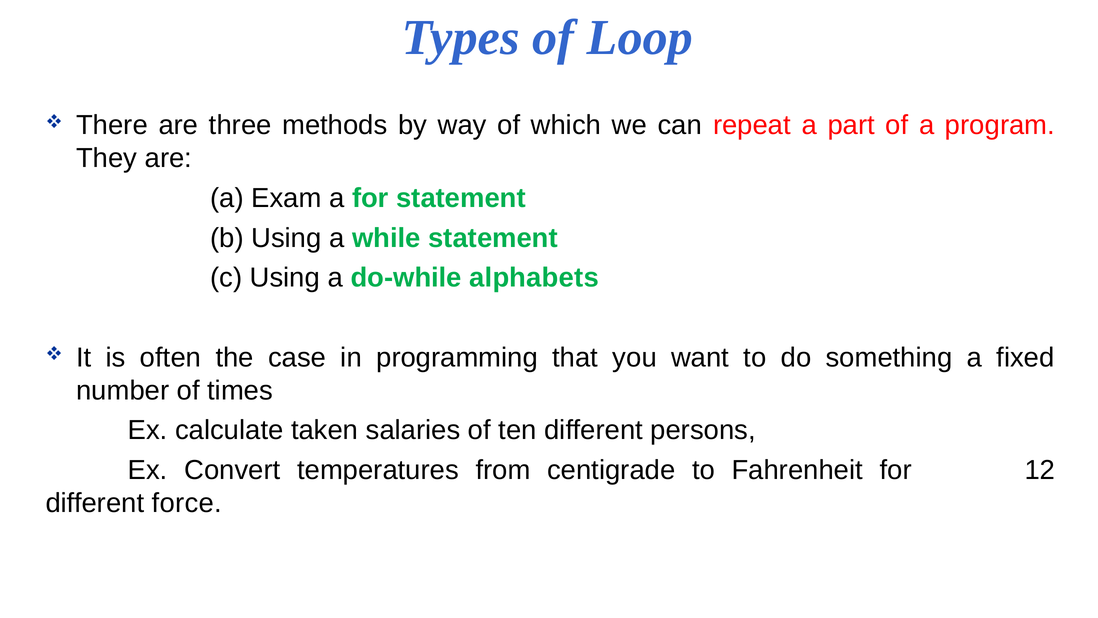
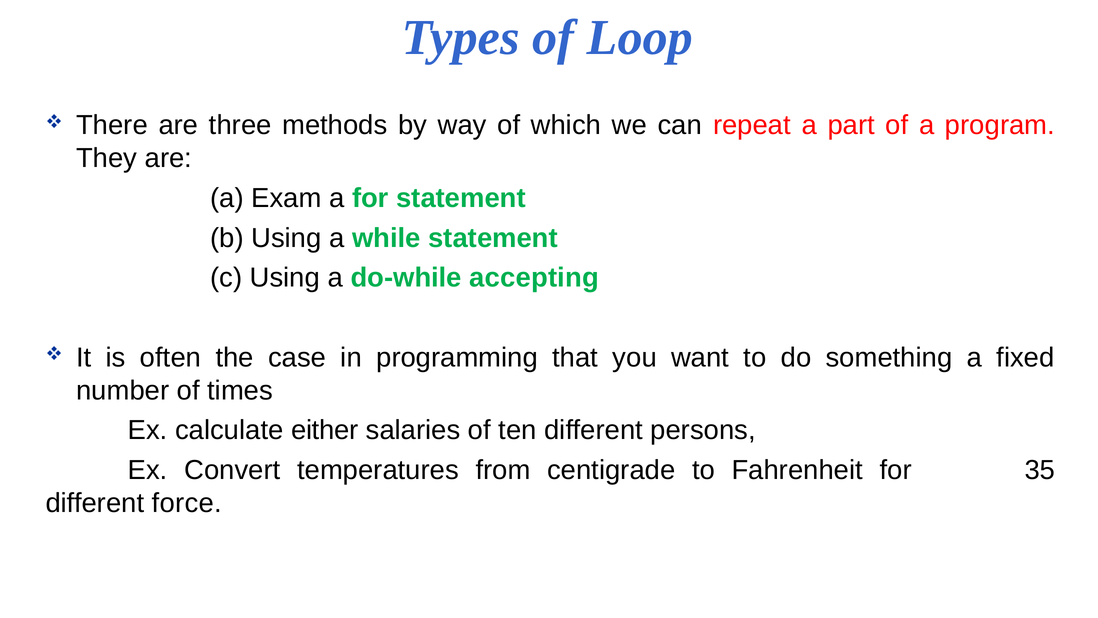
alphabets: alphabets -> accepting (534, 278)
taken: taken -> either (325, 430)
12: 12 -> 35 (1040, 470)
